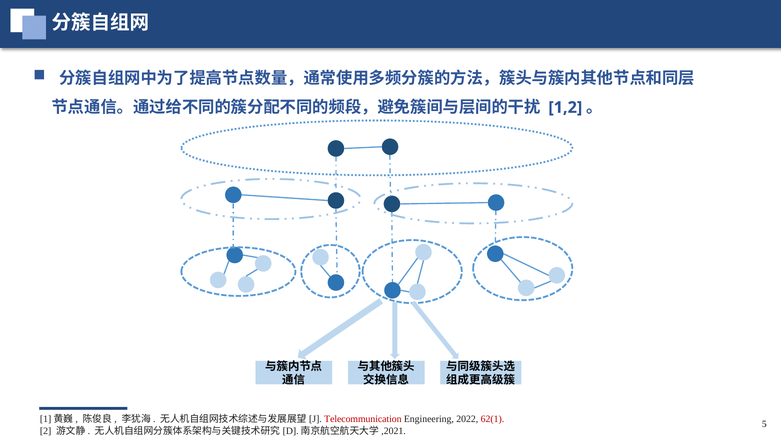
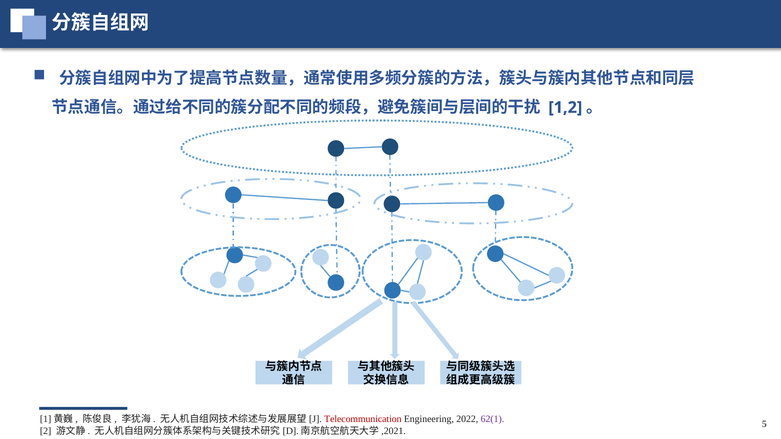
62(1 colour: red -> purple (492, 420)
